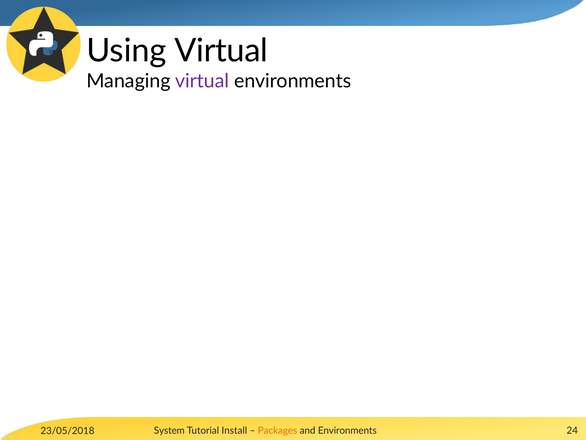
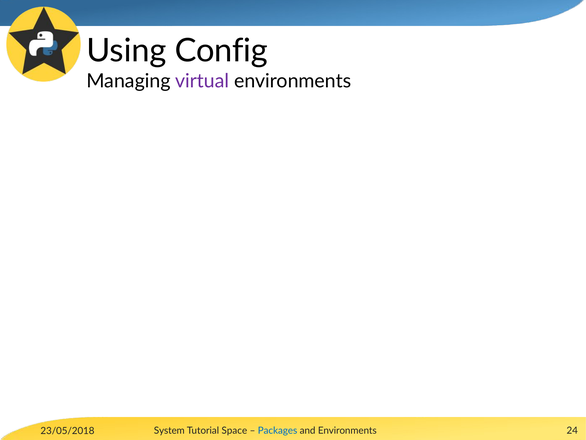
Using Virtual: Virtual -> Config (221, 51)
Install: Install -> Space (234, 430)
Packages colour: orange -> blue (278, 430)
